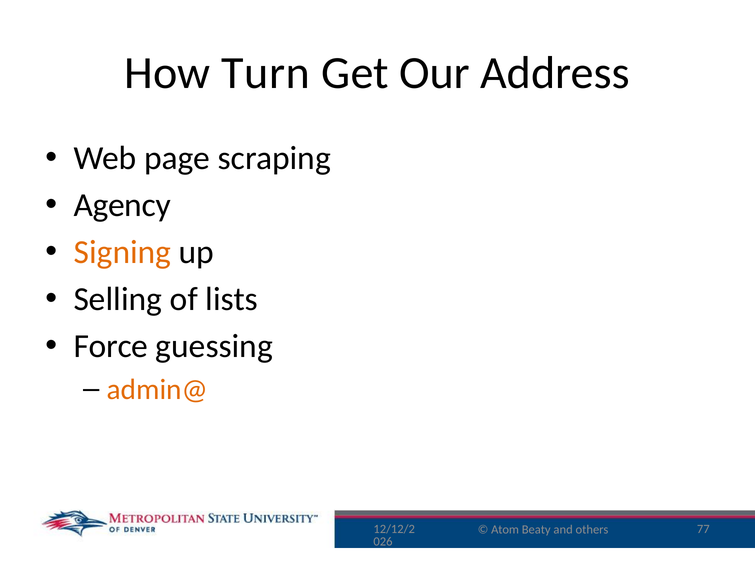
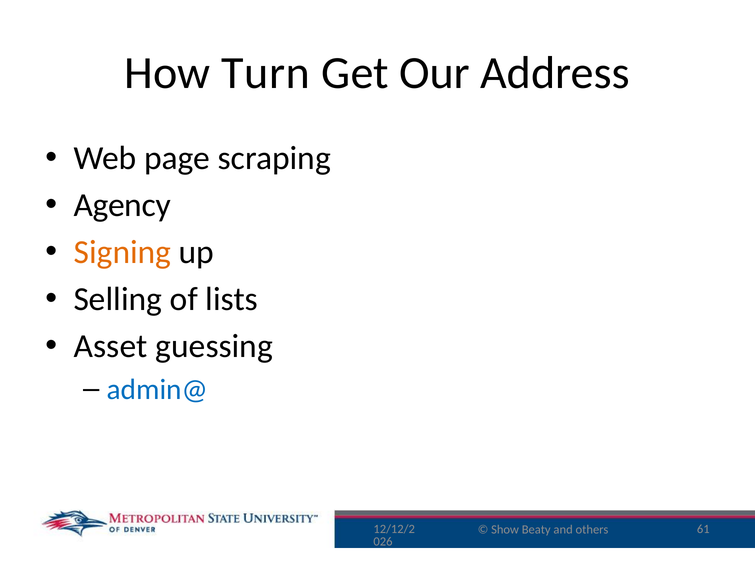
Force: Force -> Asset (111, 346)
admin@ colour: orange -> blue (157, 390)
Atom: Atom -> Show (505, 530)
77: 77 -> 61 (703, 529)
